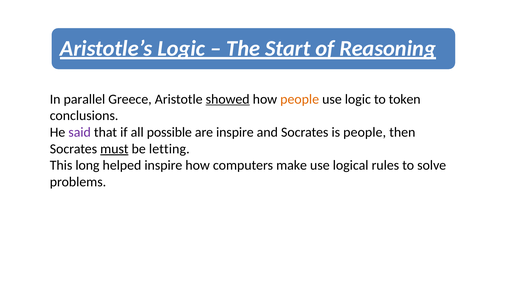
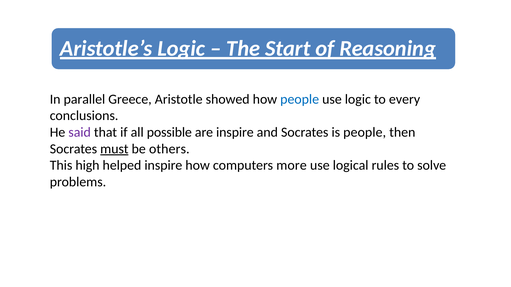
showed underline: present -> none (228, 99)
people colour: orange -> blue (300, 99)
token: token -> every (405, 99)
letting: letting -> others (169, 149)
long: long -> high (87, 166)
make: make -> more (291, 166)
